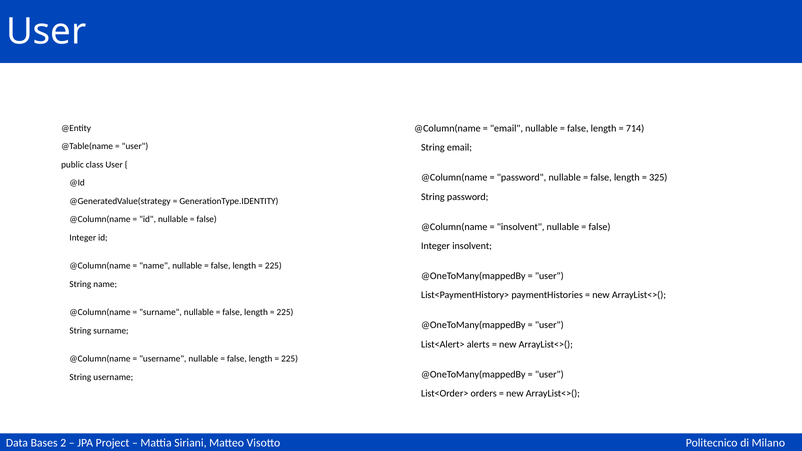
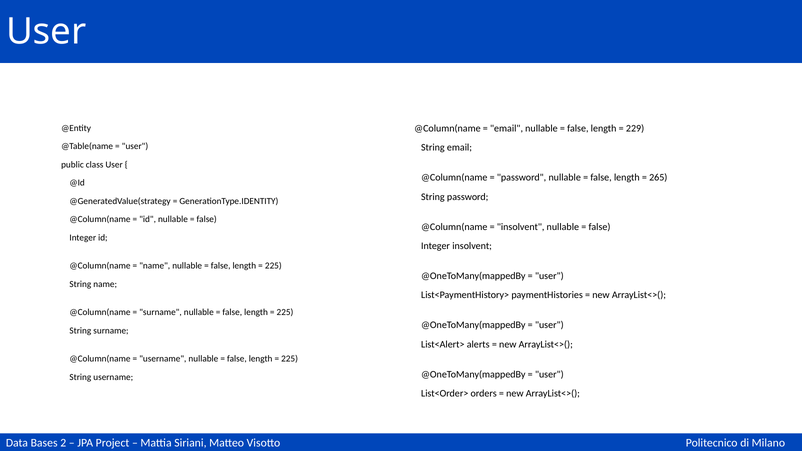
714: 714 -> 229 (635, 128)
325: 325 -> 265 (658, 178)
